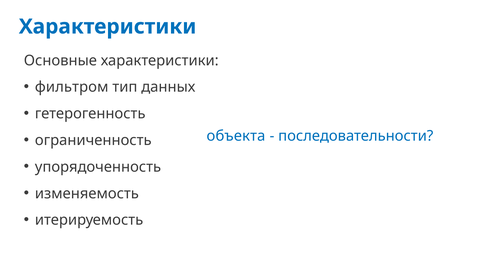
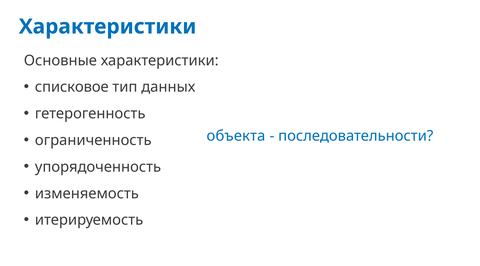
фильтром: фильтром -> списковое (72, 87)
